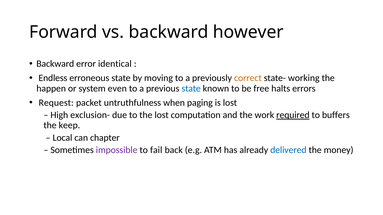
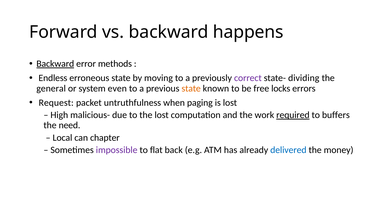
however: however -> happens (248, 32)
Backward underline: none -> present (55, 64)
identical: identical -> methods (115, 64)
correct colour: orange -> purple (248, 78)
working: working -> dividing (304, 78)
happen: happen -> general (51, 89)
state colour: blue -> orange (191, 89)
halts: halts -> locks (281, 89)
exclusion-: exclusion- -> malicious- (90, 115)
keep: keep -> need (70, 126)
fail: fail -> flat (156, 150)
